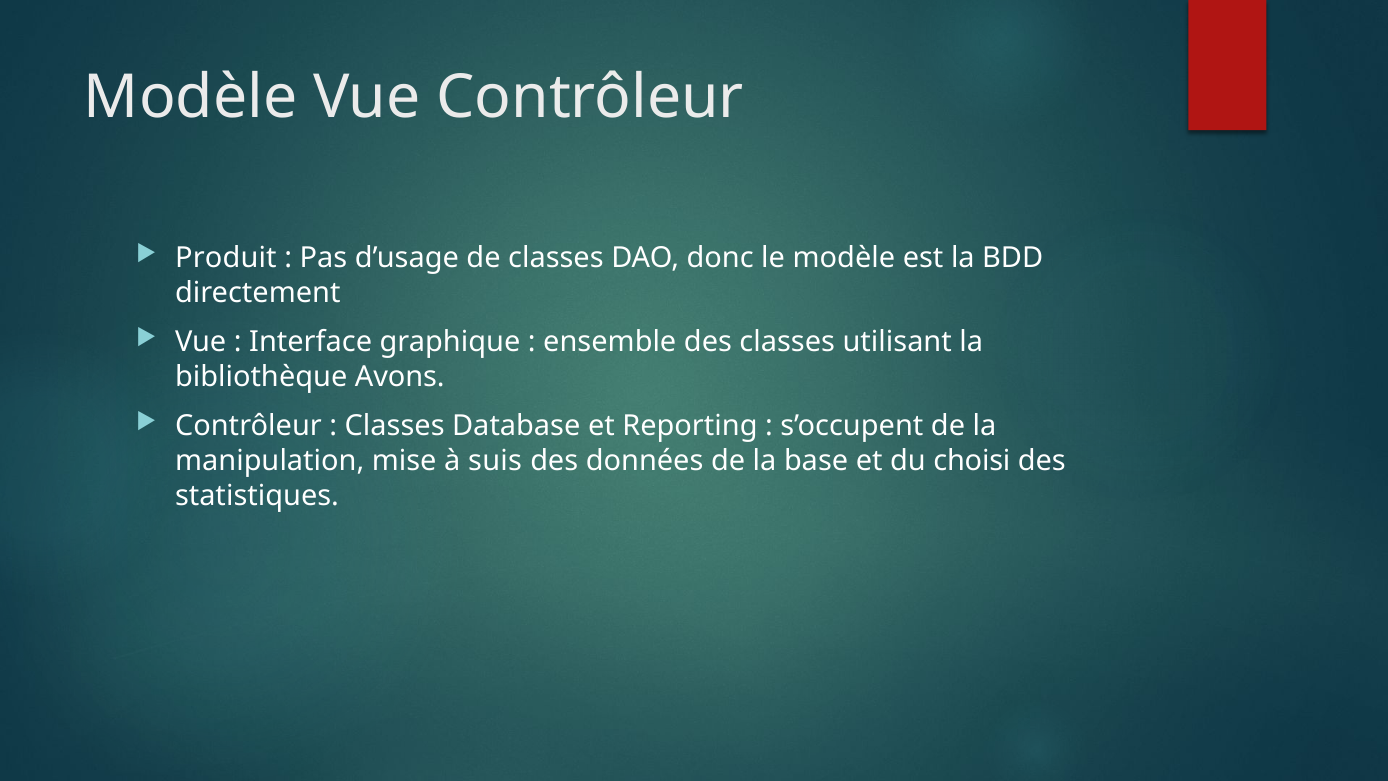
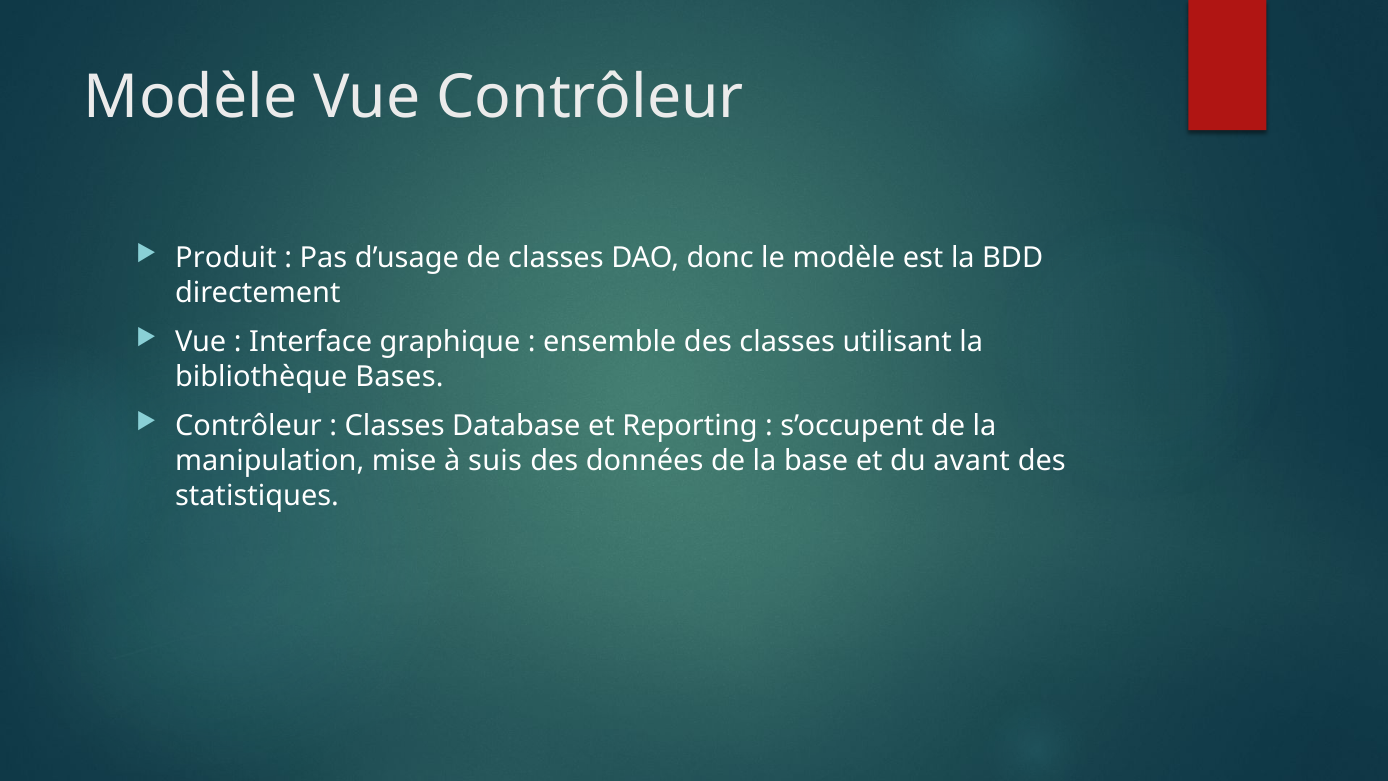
Avons: Avons -> Bases (400, 377)
choisi: choisi -> avant (972, 461)
